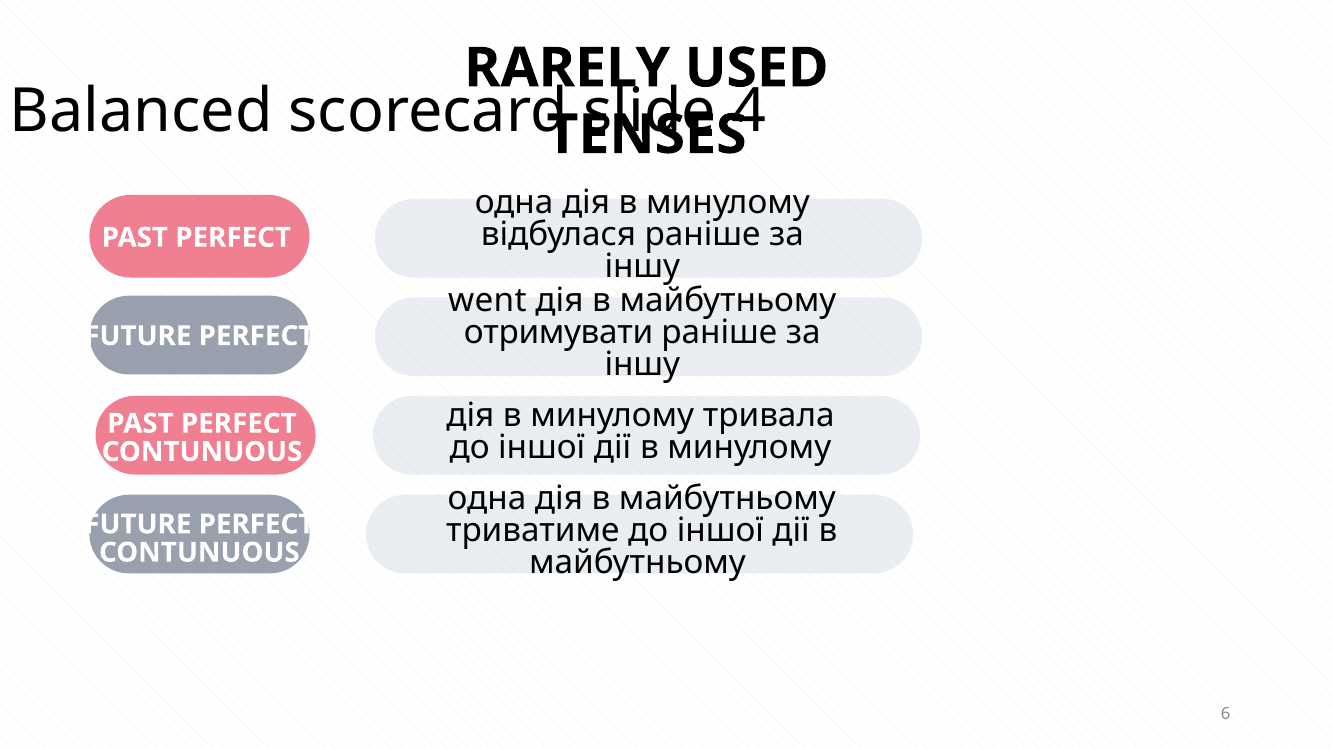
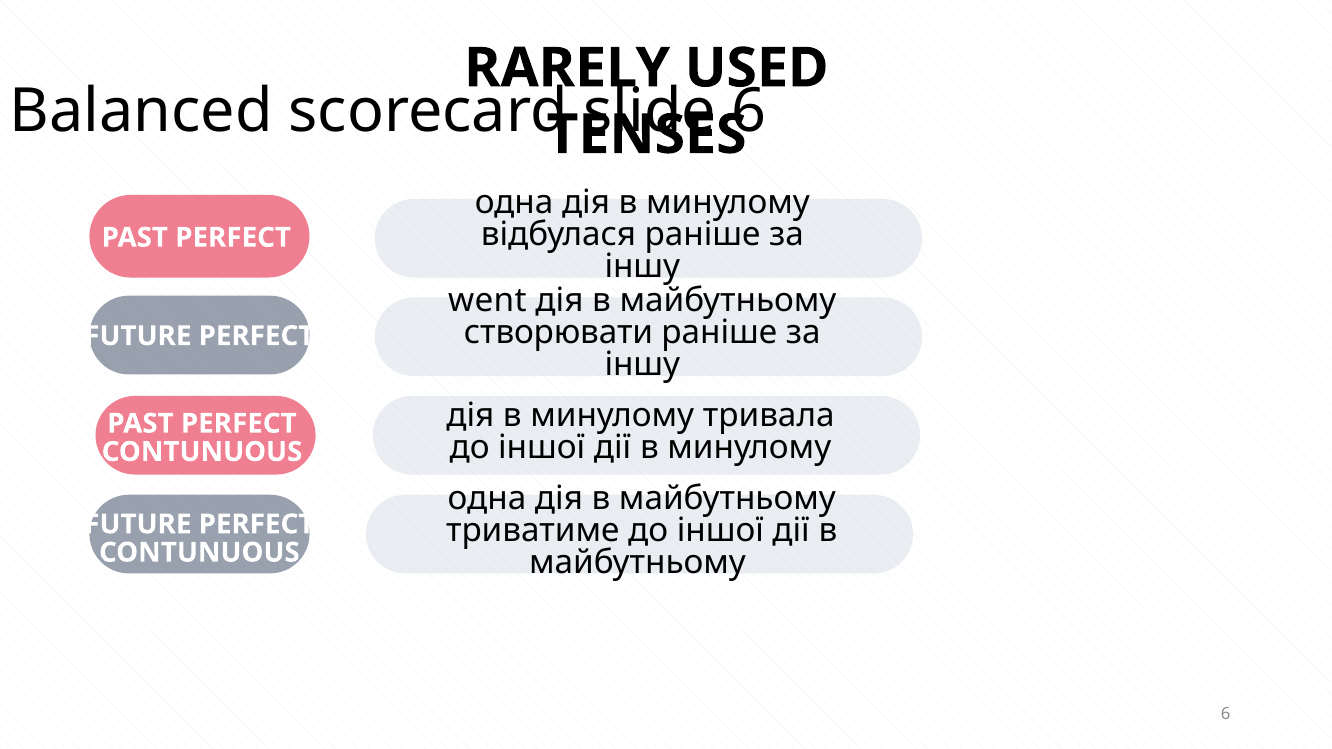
4: 4 -> 6 (749, 112)
отримувати: отримувати -> створювати (559, 333)
